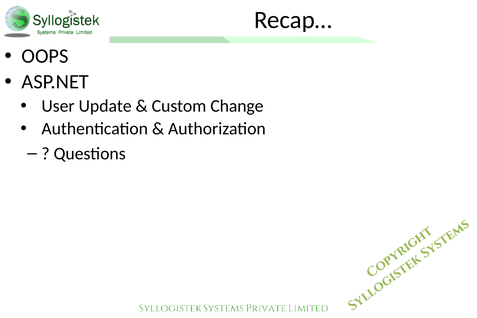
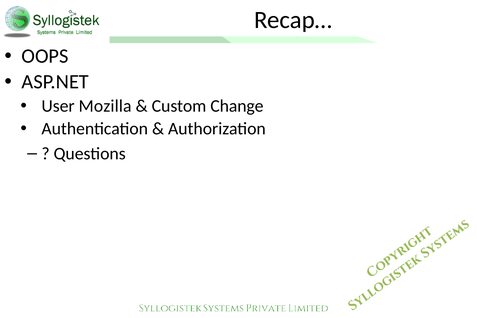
Update: Update -> Mozilla (105, 106)
